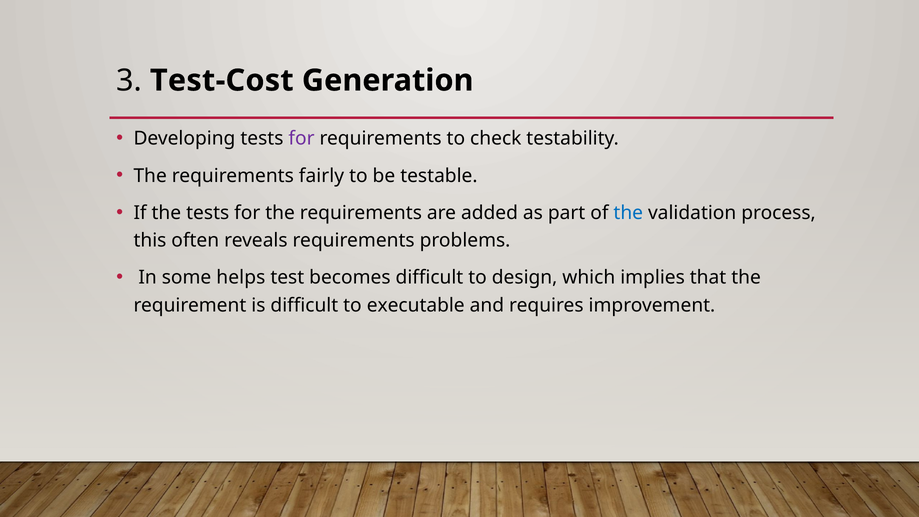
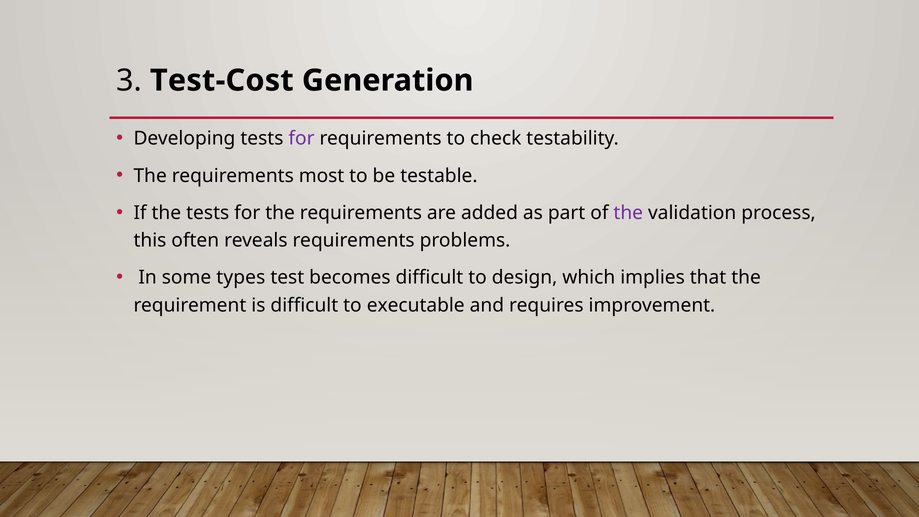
fairly: fairly -> most (322, 176)
the colour: blue -> purple (628, 213)
helps: helps -> types (241, 278)
